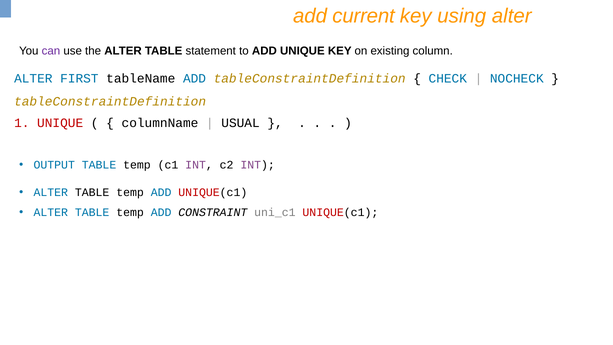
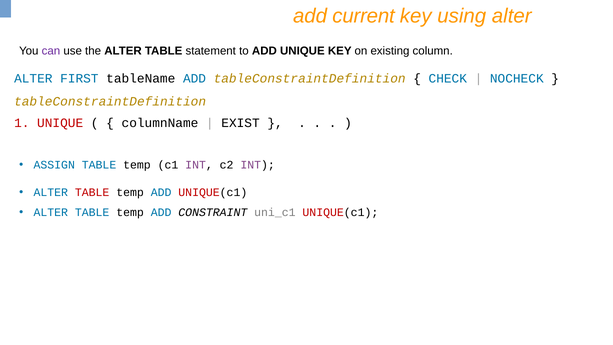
USUAL: USUAL -> EXIST (241, 123)
OUTPUT: OUTPUT -> ASSIGN (54, 165)
TABLE colour: black -> red (92, 193)
